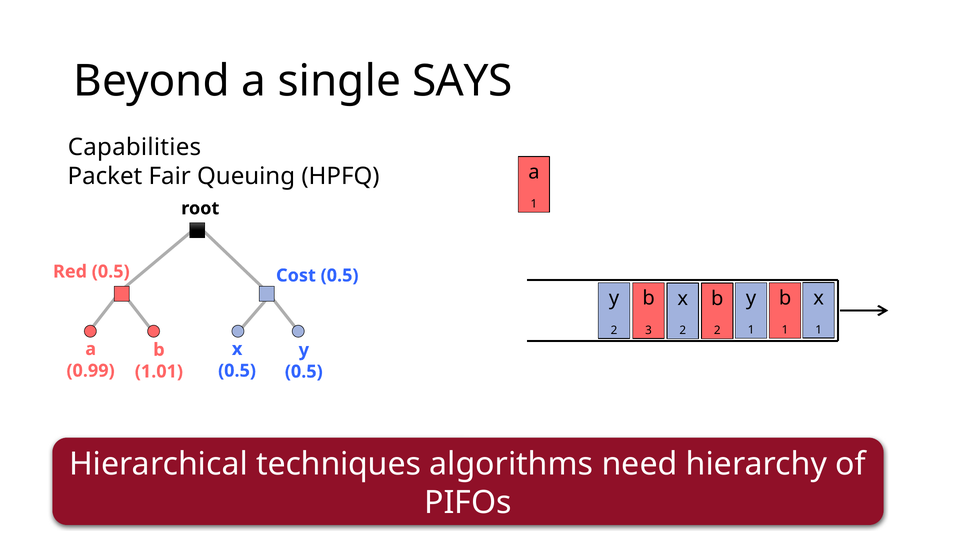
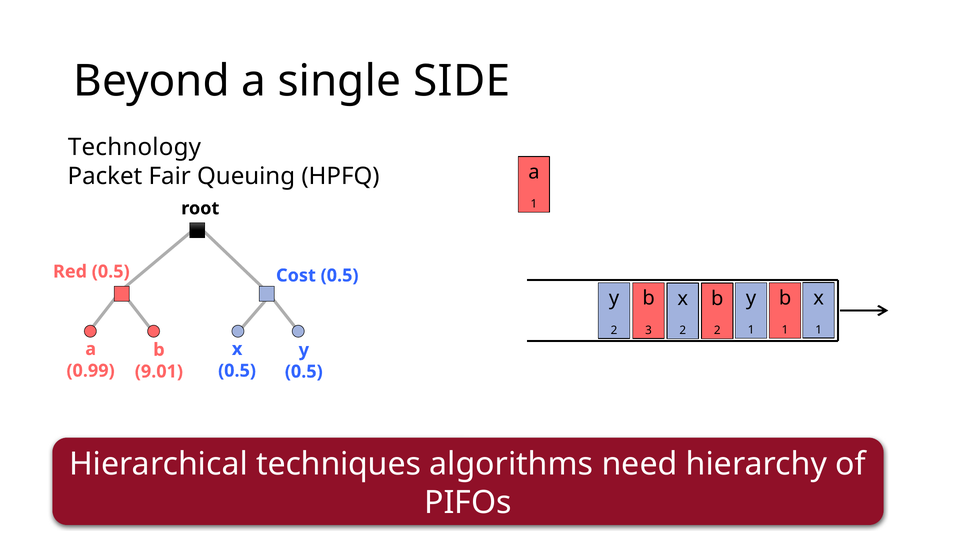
SAYS: SAYS -> SIDE (462, 81)
Capabilities: Capabilities -> Technology (134, 147)
1.01: 1.01 -> 9.01 (159, 372)
